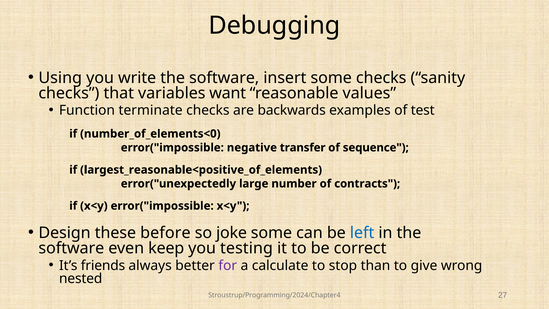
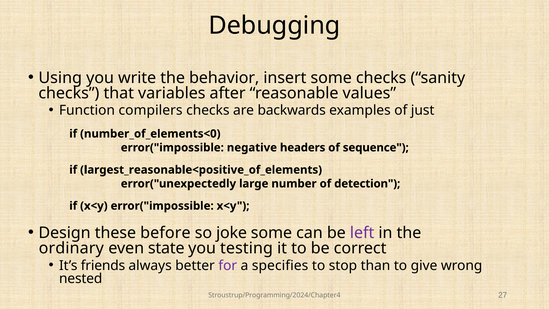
write the software: software -> behavior (224, 78)
want: want -> after (228, 93)
terminate: terminate -> compilers (151, 110)
test: test -> just (423, 110)
transfer: transfer -> headers (303, 148)
contracts: contracts -> detection (367, 184)
left colour: blue -> purple (362, 233)
software: software -> ordinary (71, 248)
keep: keep -> state (166, 248)
calculate: calculate -> specifies (280, 265)
